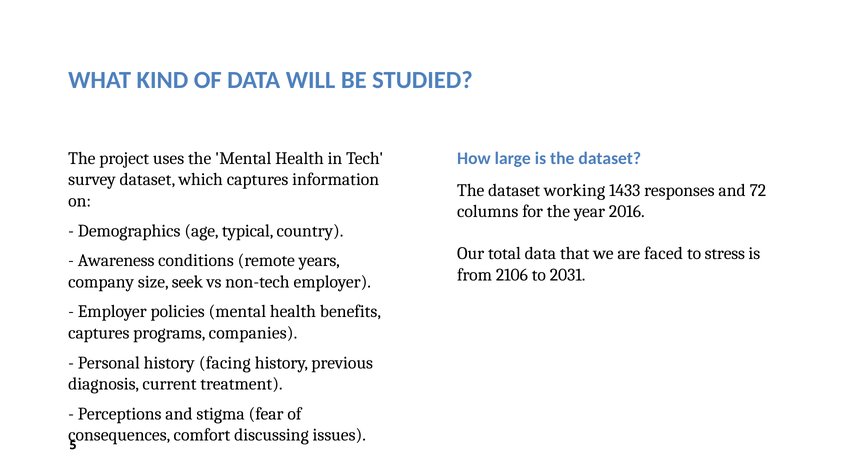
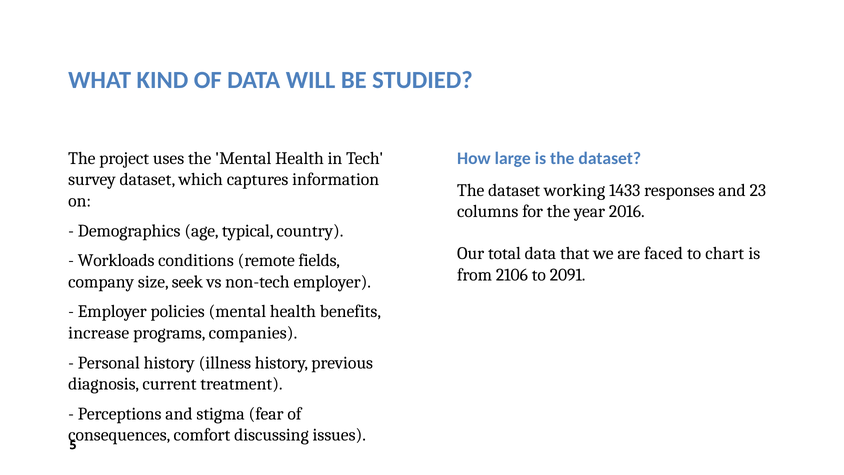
72: 72 -> 23 (758, 190)
stress: stress -> chart (725, 253)
Awareness: Awareness -> Workloads (116, 260)
years: years -> fields (319, 260)
2031: 2031 -> 2091 (568, 275)
captures: captures -> increase (99, 333)
facing: facing -> illness (225, 363)
